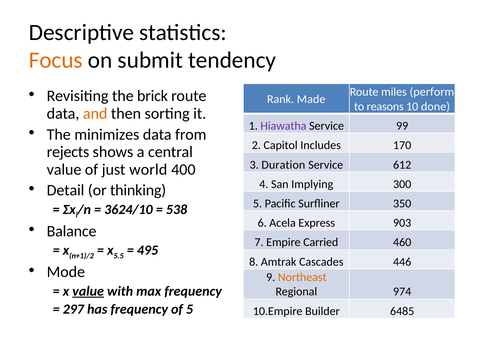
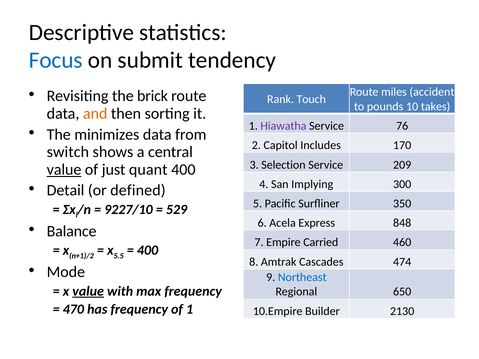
Focus colour: orange -> blue (56, 60)
perform: perform -> accident (432, 92)
Made: Made -> Touch (311, 99)
reasons: reasons -> pounds (385, 107)
done: done -> takes (436, 107)
99: 99 -> 76 (402, 126)
rejects: rejects -> switch (68, 152)
Duration: Duration -> Selection (283, 165)
612: 612 -> 209 (402, 165)
value underline: none -> present (64, 170)
world: world -> quant (148, 170)
thinking: thinking -> defined (138, 191)
3624/10: 3624/10 -> 9227/10 (128, 210)
538: 538 -> 529 (177, 210)
903: 903 -> 848 (402, 223)
495: 495 -> 400 (148, 251)
446: 446 -> 474 (402, 262)
Northeast colour: orange -> blue (302, 277)
974: 974 -> 650 (402, 292)
297: 297 -> 470 (73, 310)
of 5: 5 -> 1 (190, 310)
6485: 6485 -> 2130 (402, 311)
